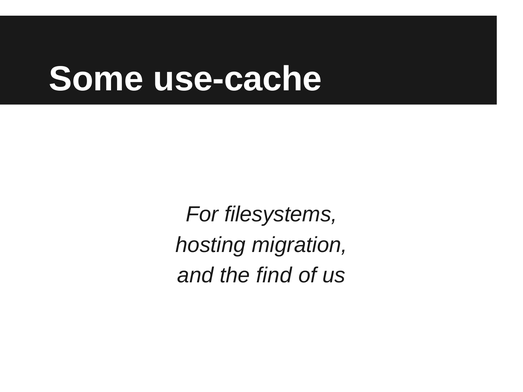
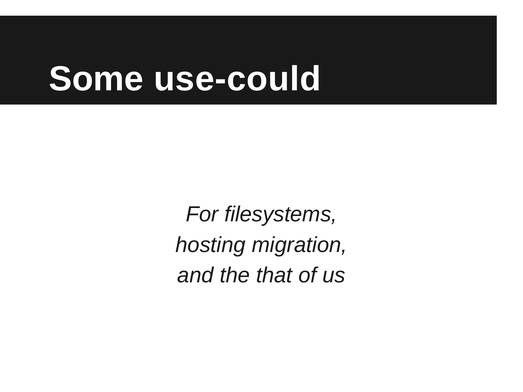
use-cache: use-cache -> use-could (237, 79)
find: find -> that (274, 276)
